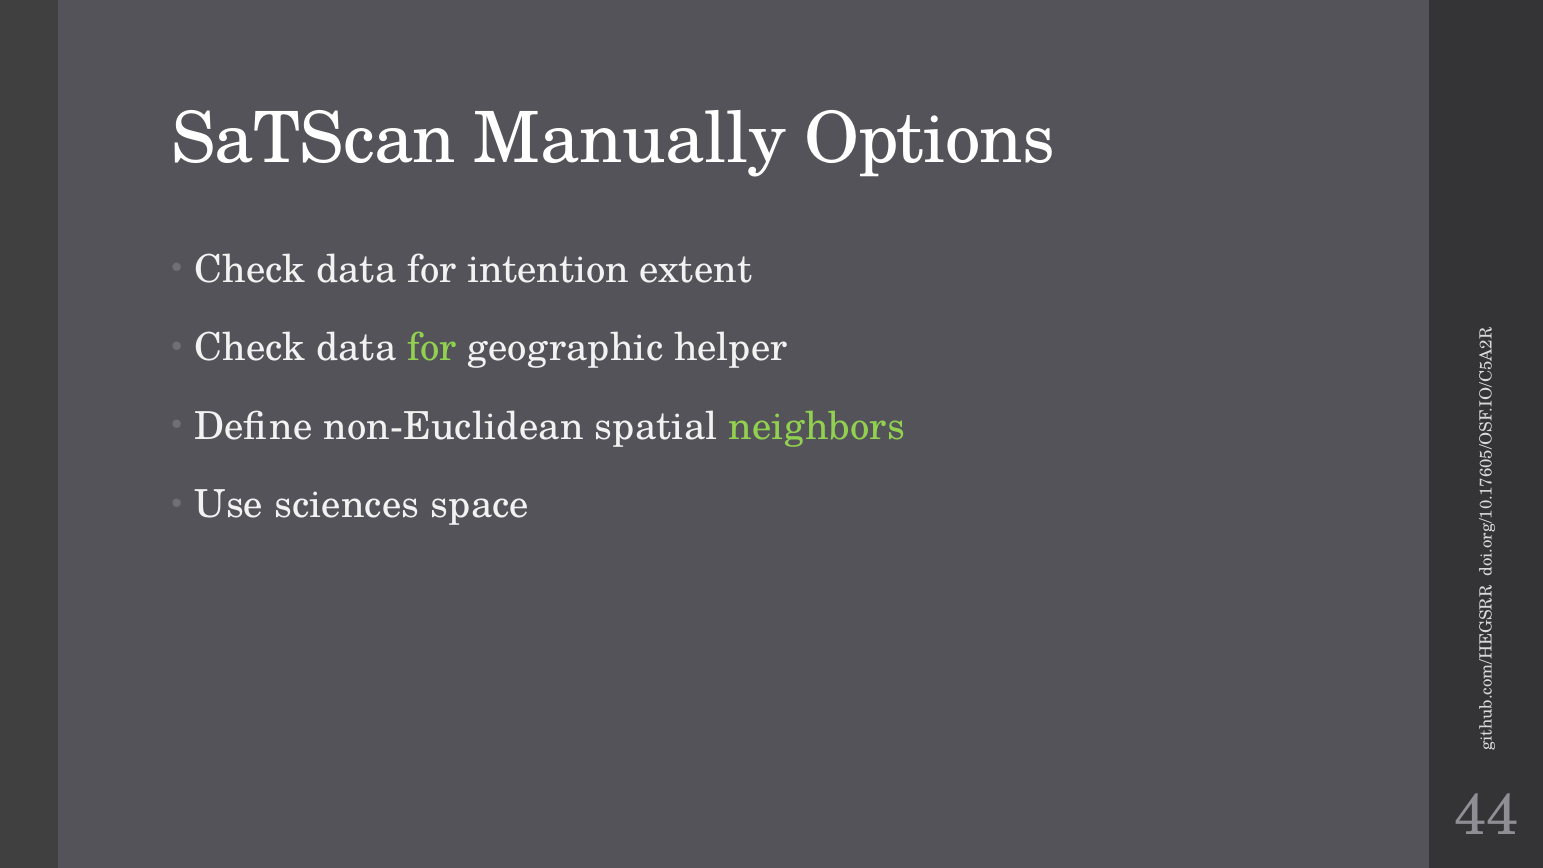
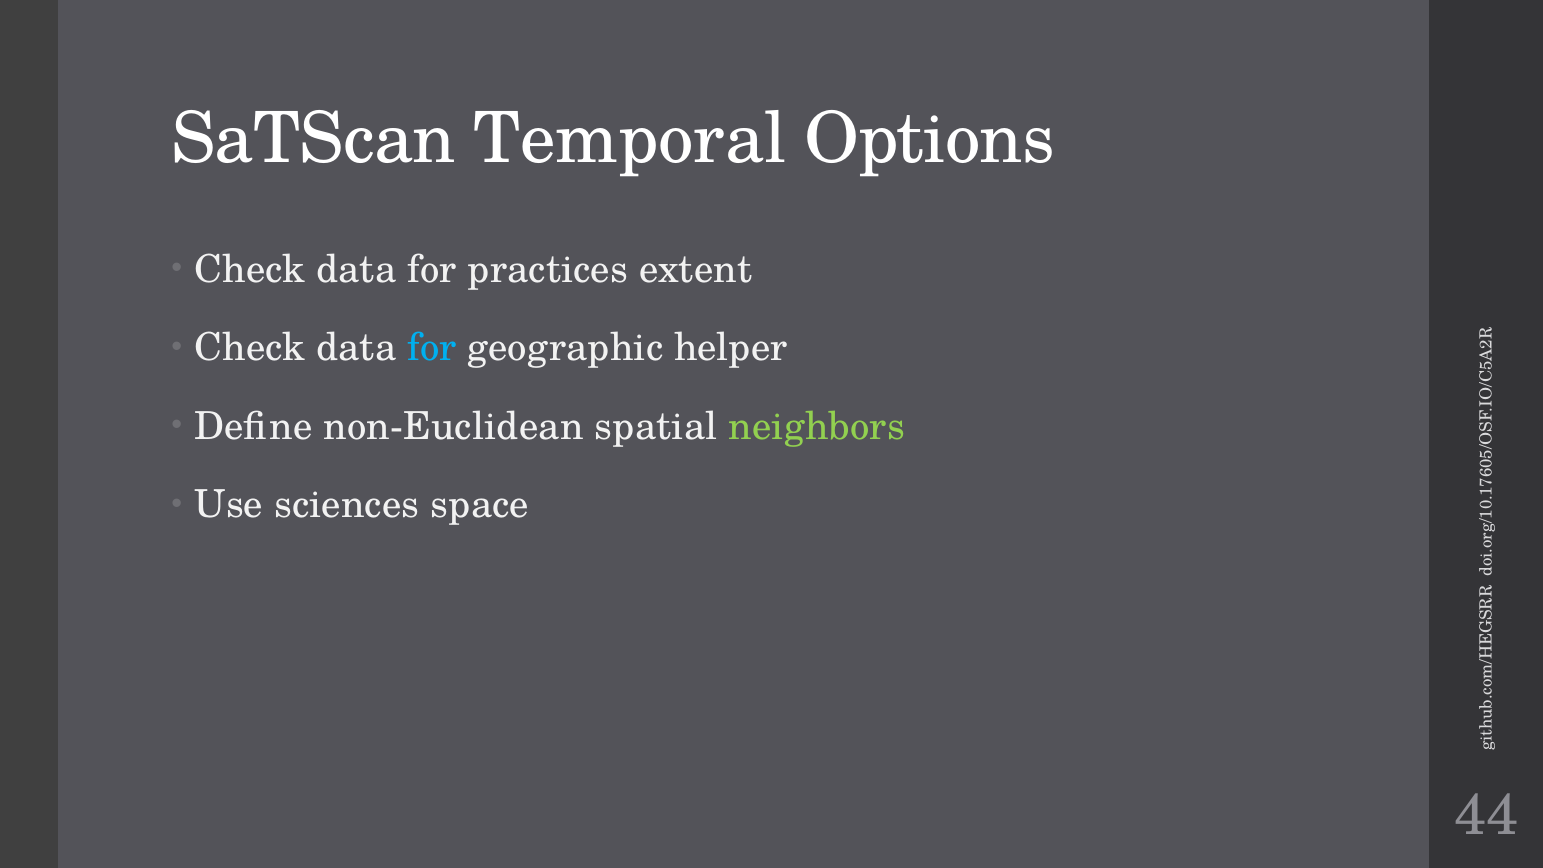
Manually: Manually -> Temporal (630, 139)
intention: intention -> practices (548, 270)
for colour: light green -> light blue (432, 348)
